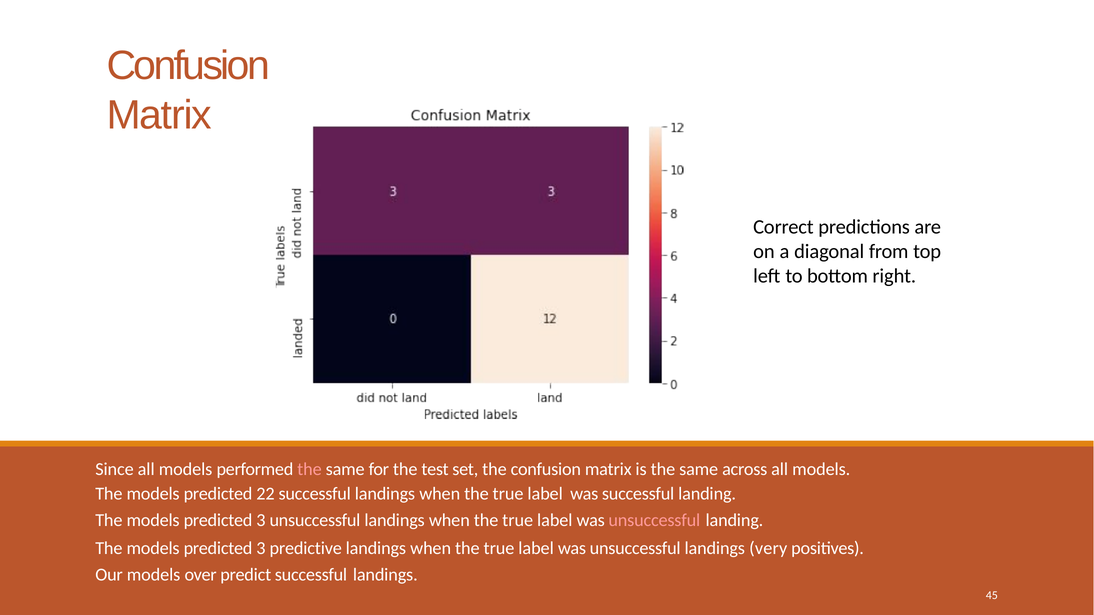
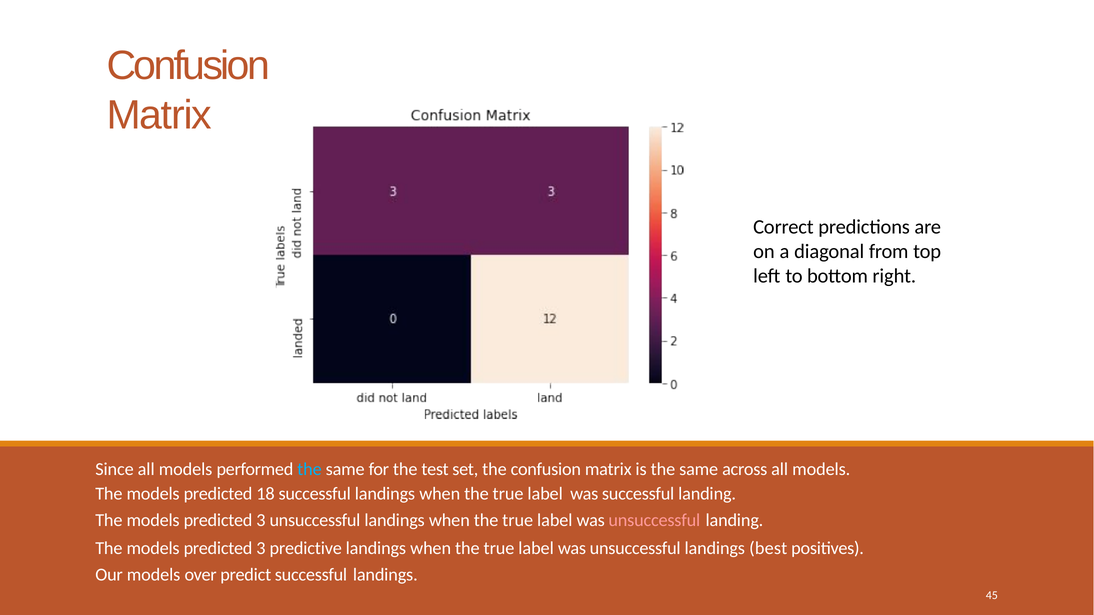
the colour: pink -> light blue (309, 470)
22: 22 -> 18 (265, 494)
very: very -> best (768, 549)
